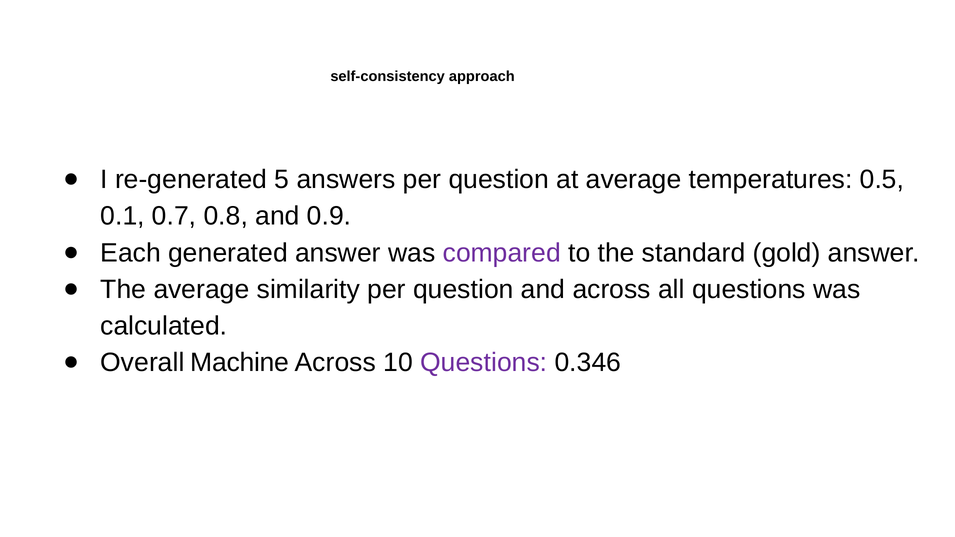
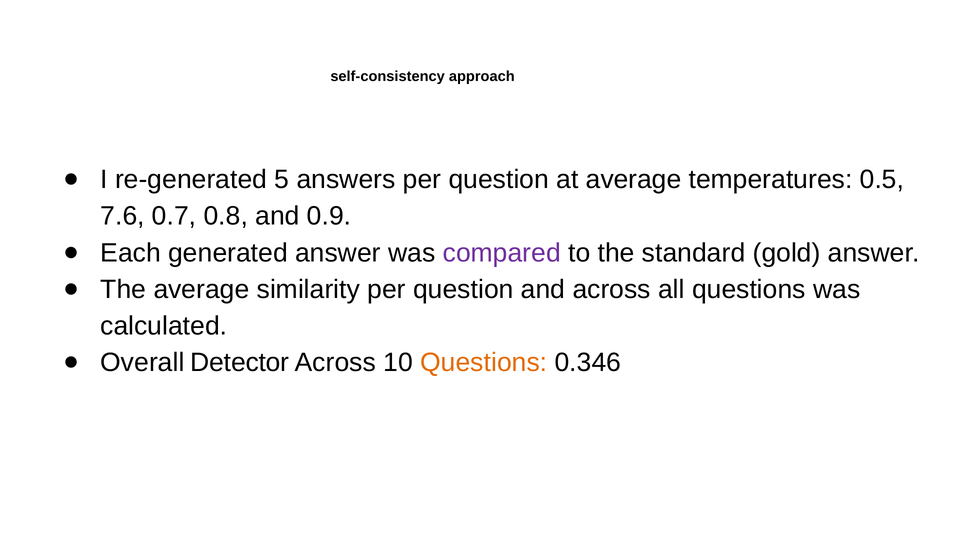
0.1: 0.1 -> 7.6 (123, 216)
Machine: Machine -> Detector (240, 363)
Questions colour: purple -> orange (484, 363)
